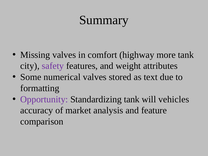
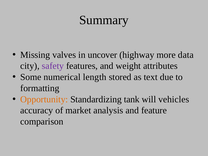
comfort: comfort -> uncover (102, 55)
more tank: tank -> data (186, 55)
numerical valves: valves -> length (95, 77)
Opportunity colour: purple -> orange (44, 99)
